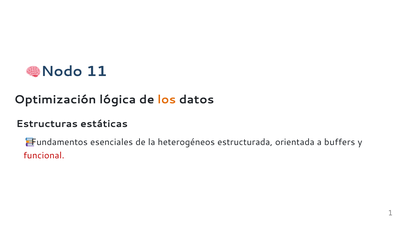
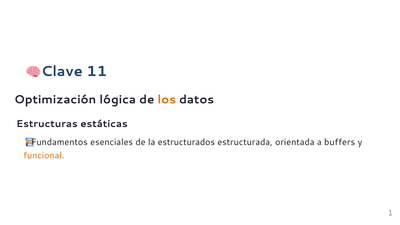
Nodo: Nodo -> Clave (62, 71)
heterogéneos: heterogéneos -> estructurados (186, 142)
funcional colour: red -> orange (44, 156)
